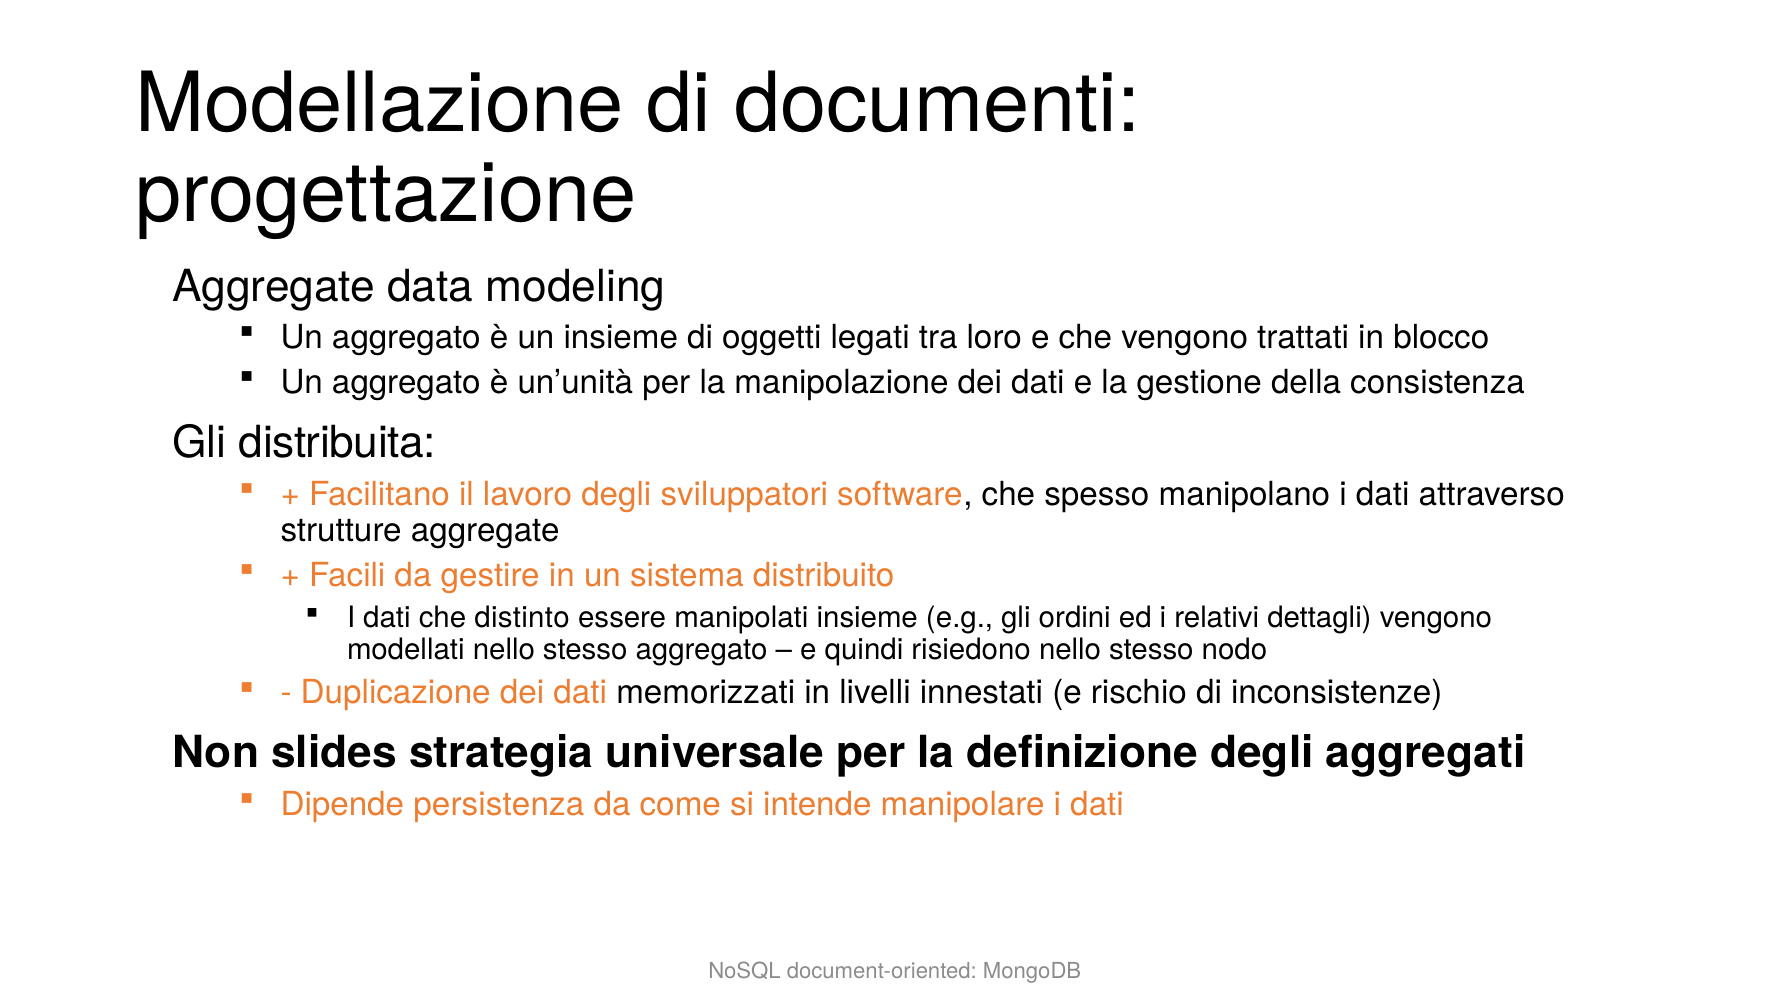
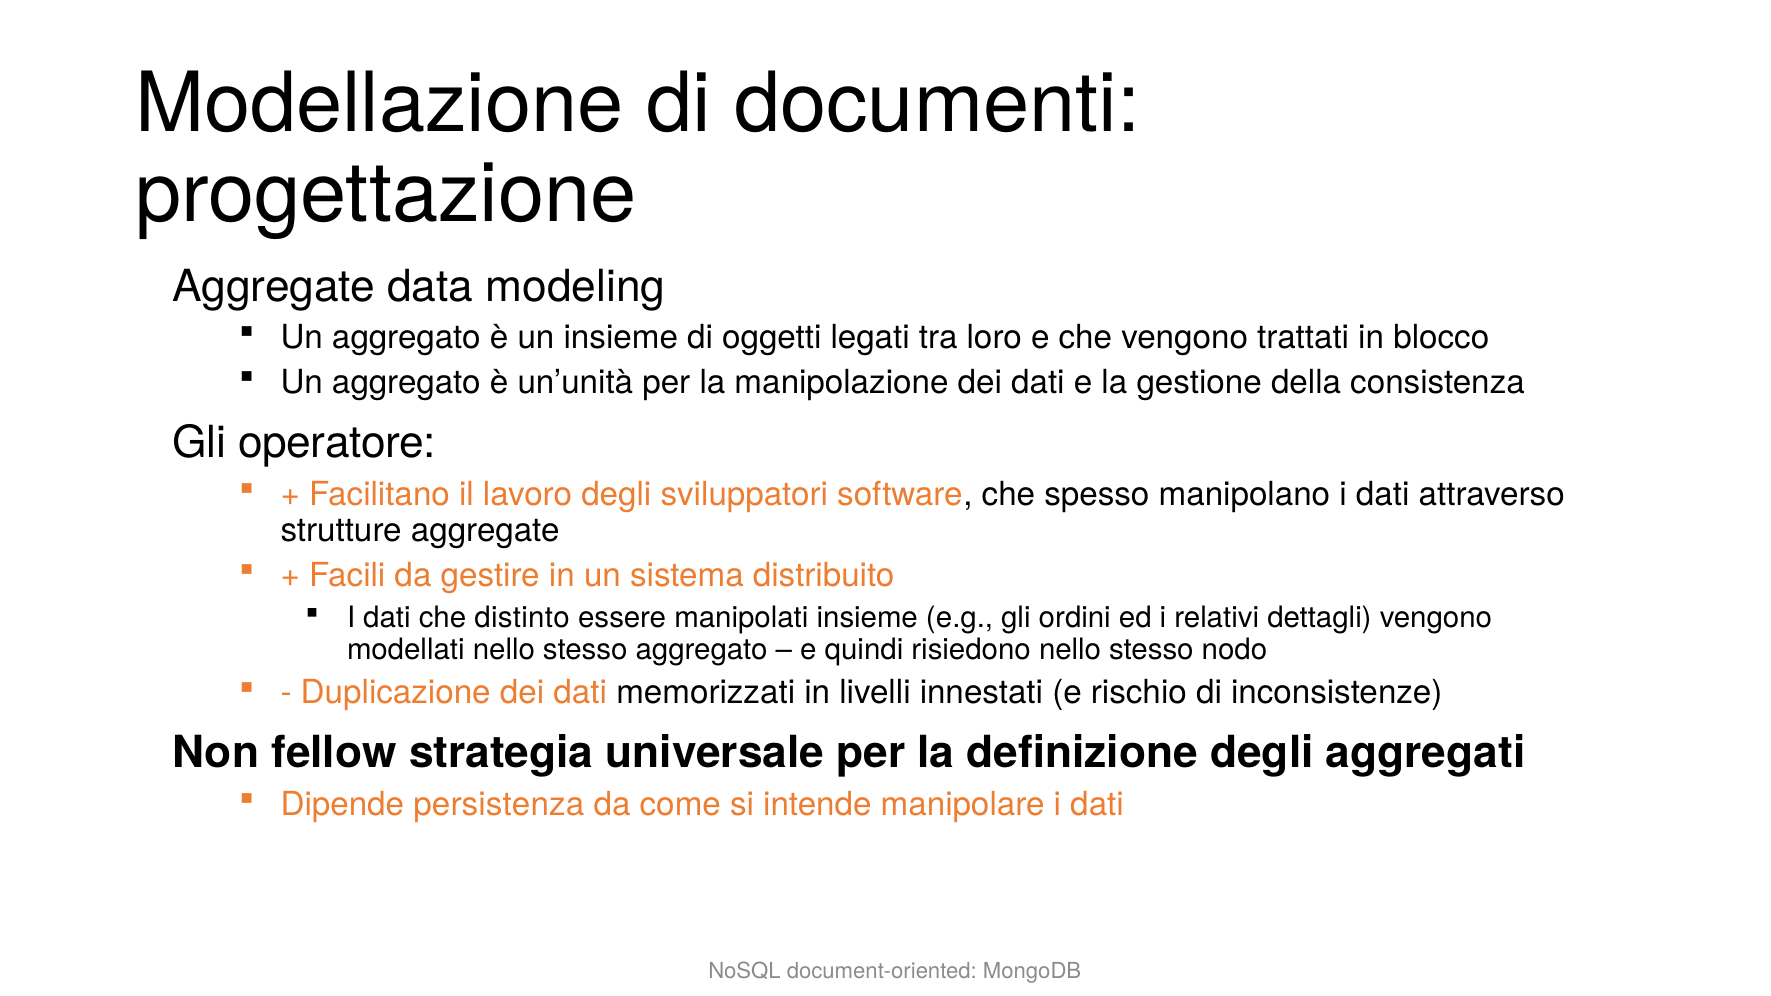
distribuita: distribuita -> operatore (337, 443)
slides: slides -> fellow (334, 753)
